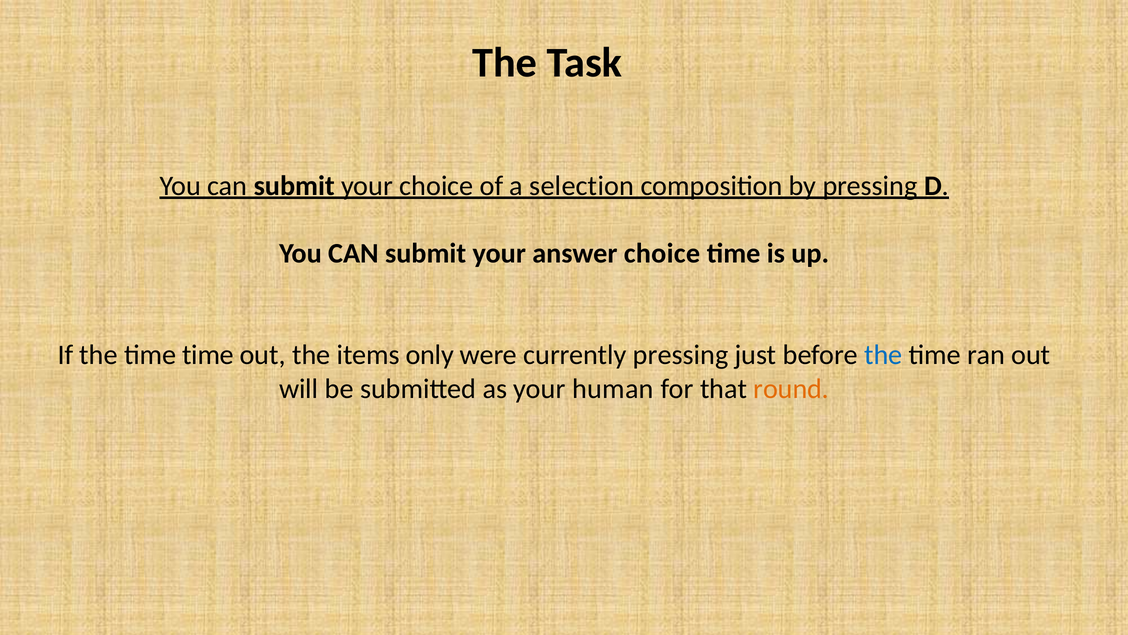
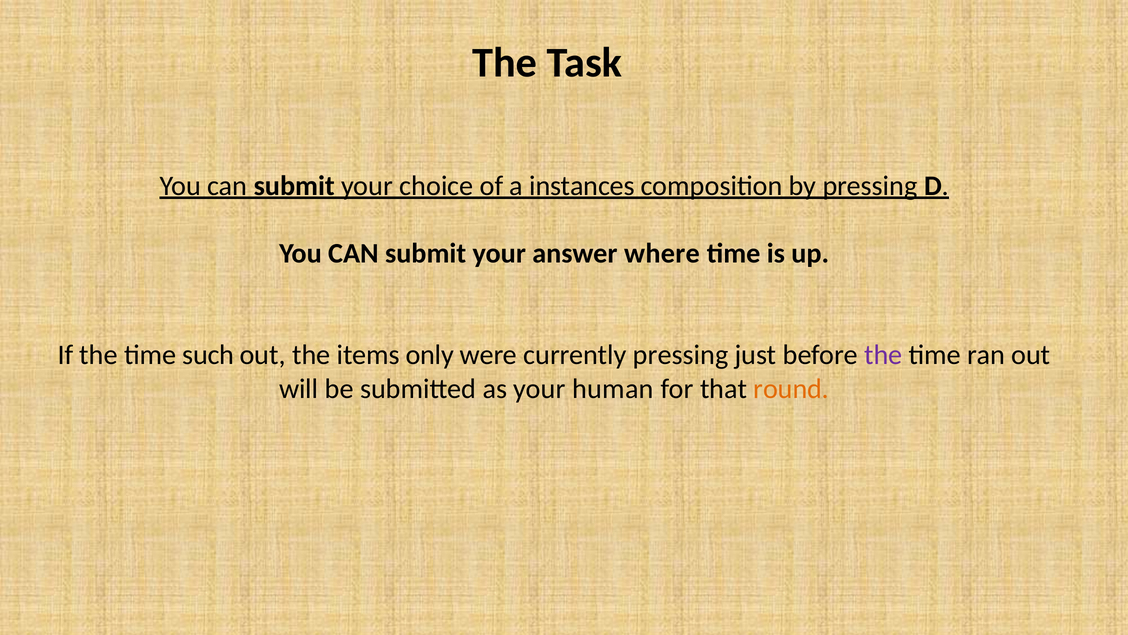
selection: selection -> instances (582, 186)
answer choice: choice -> where (662, 253)
time time: time -> such (208, 355)
the colour: blue -> purple (883, 355)
